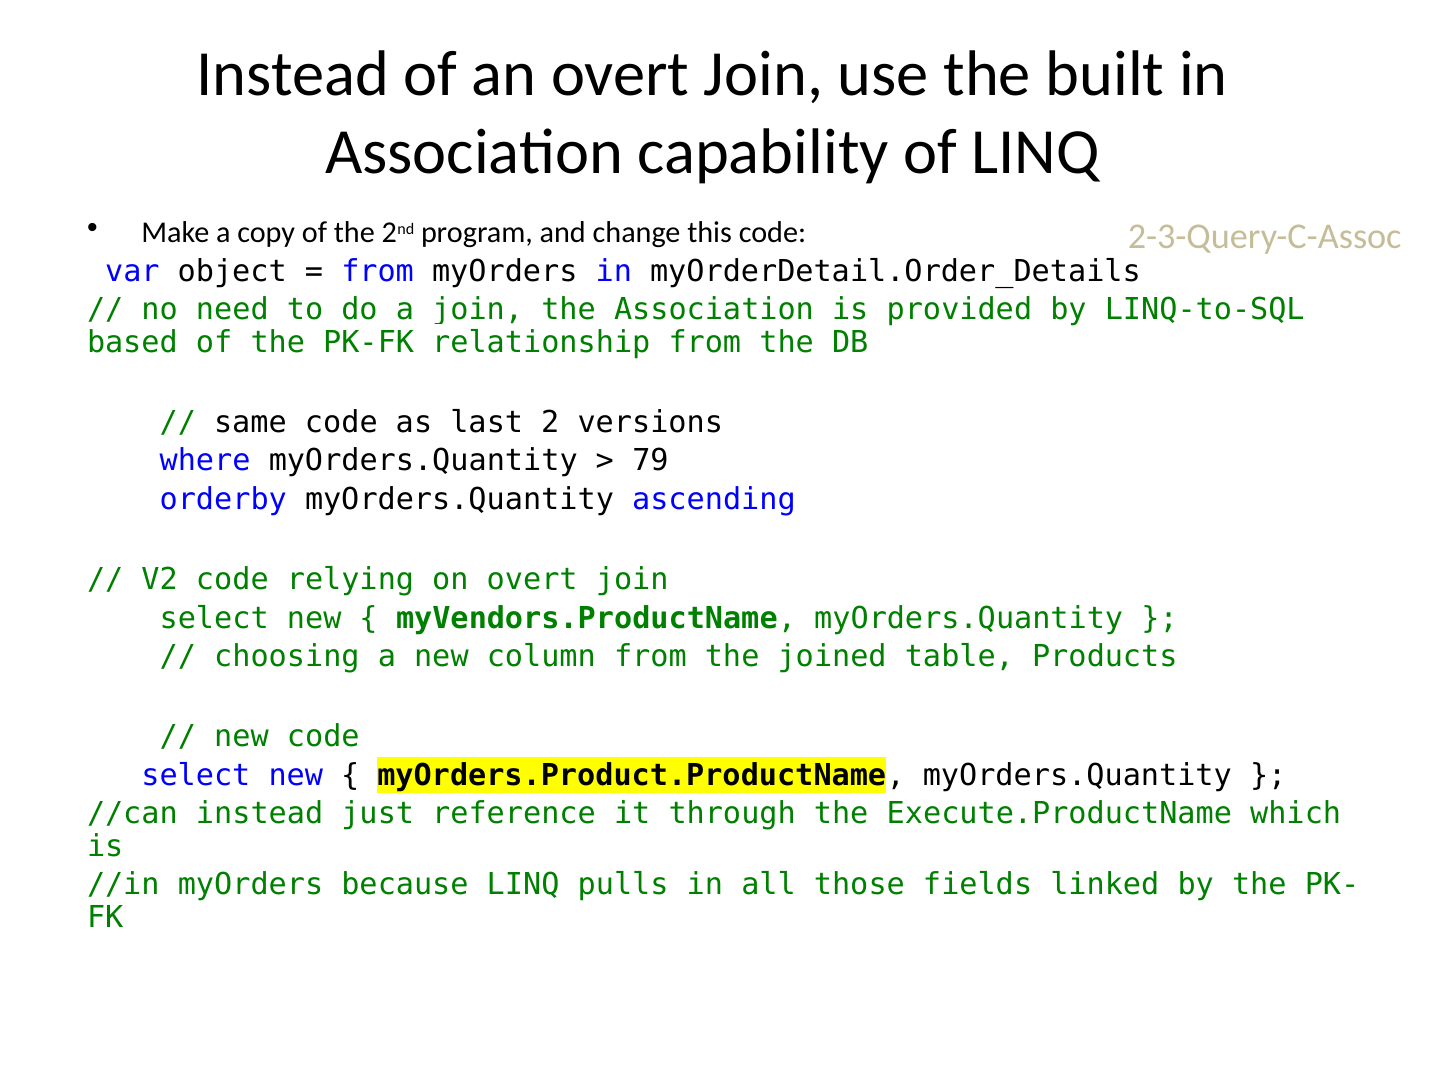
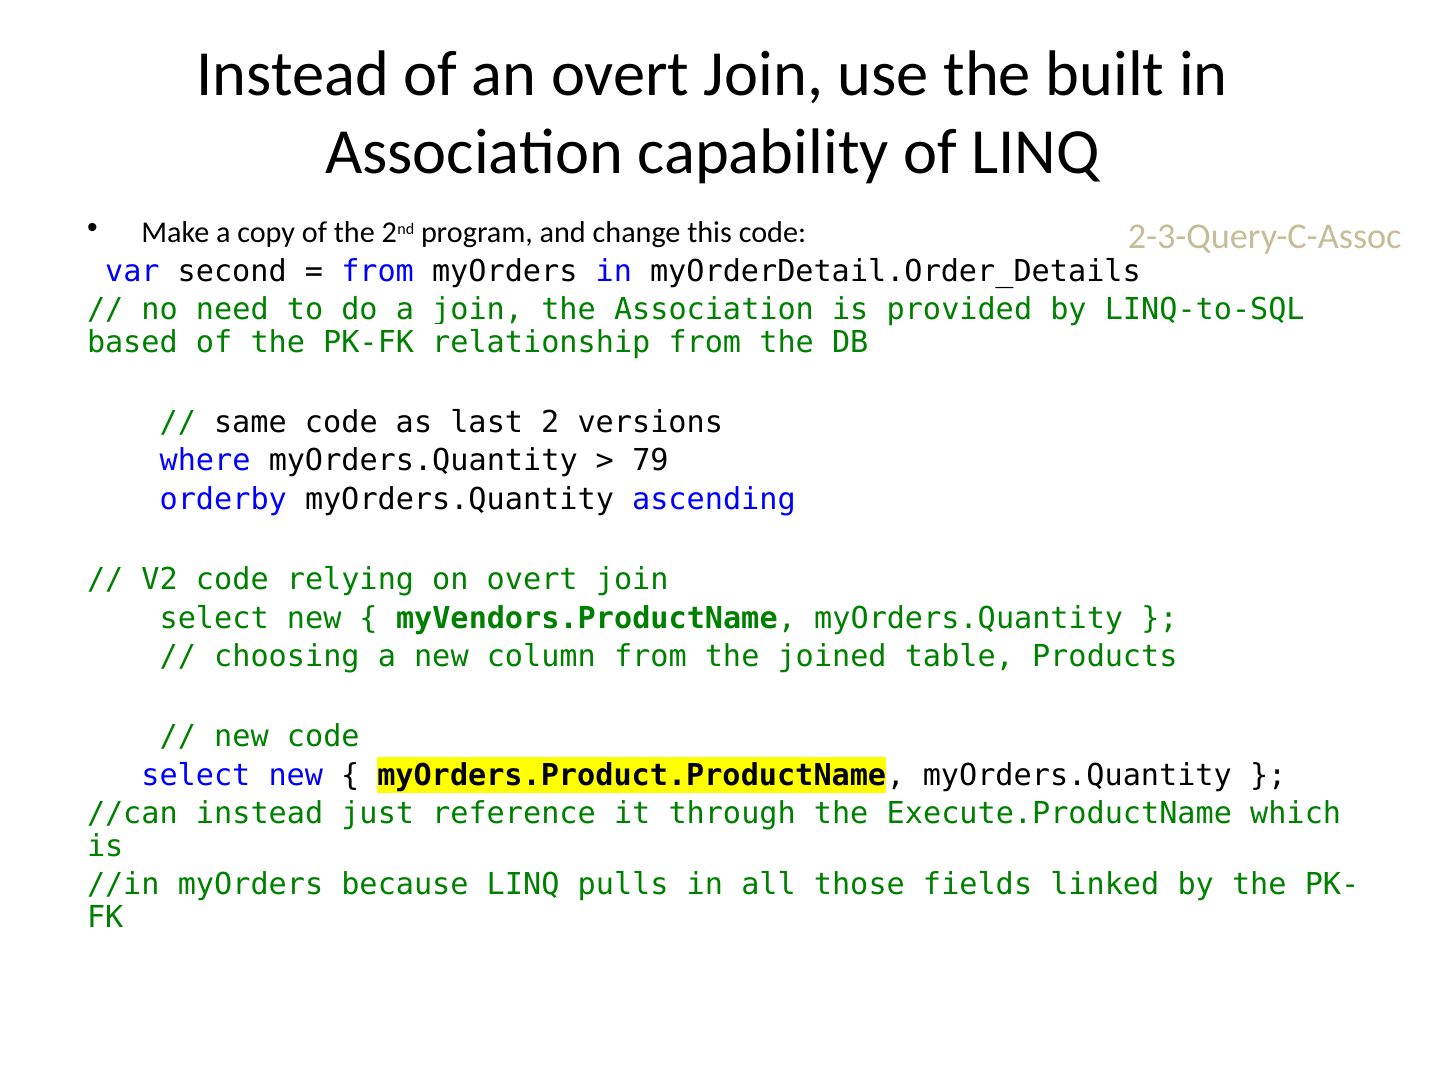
object: object -> second (232, 271)
